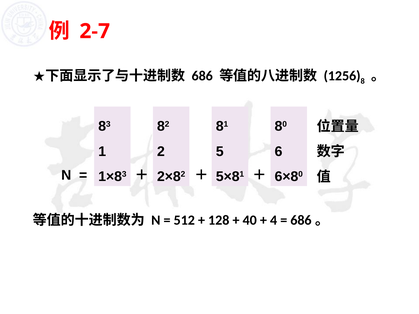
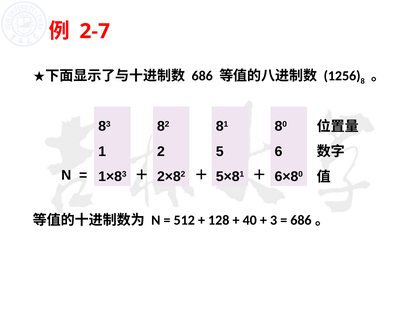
4: 4 -> 3 (274, 221)
